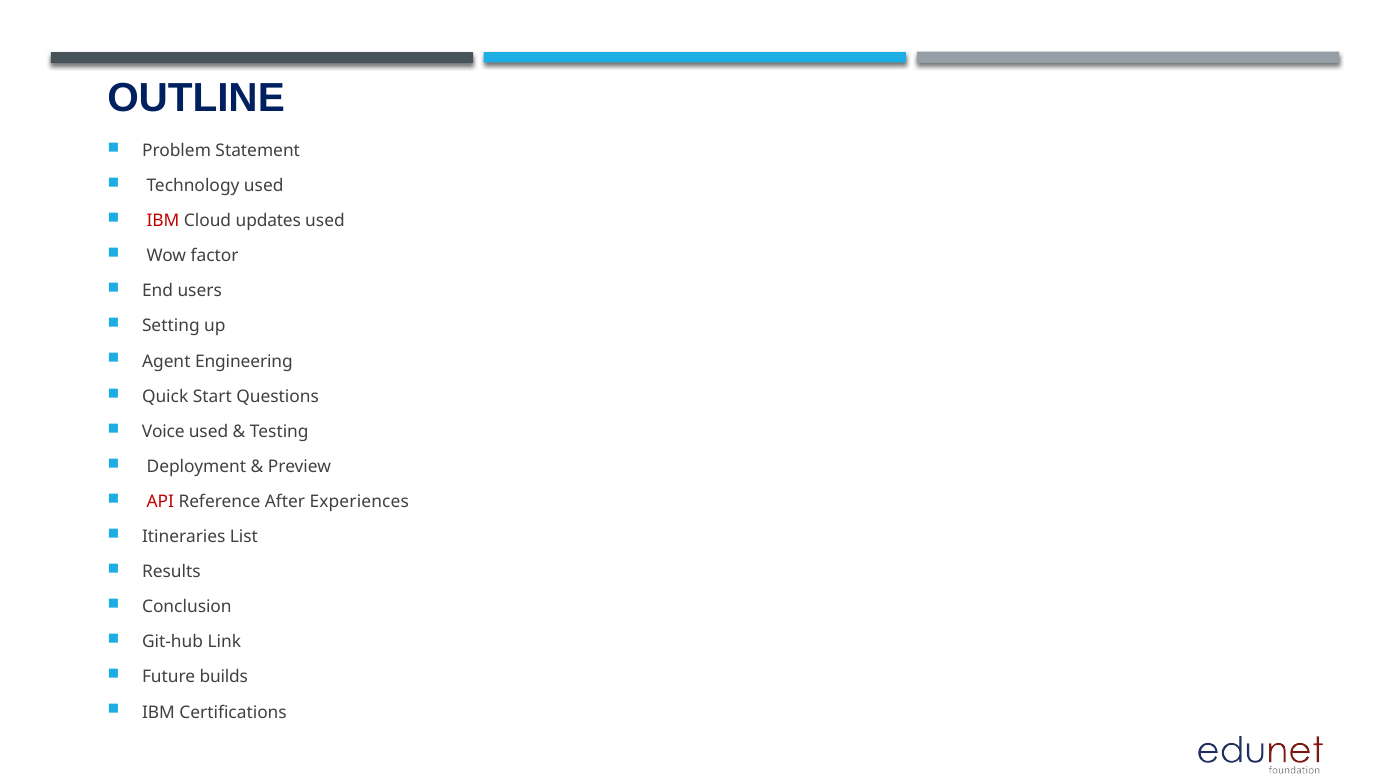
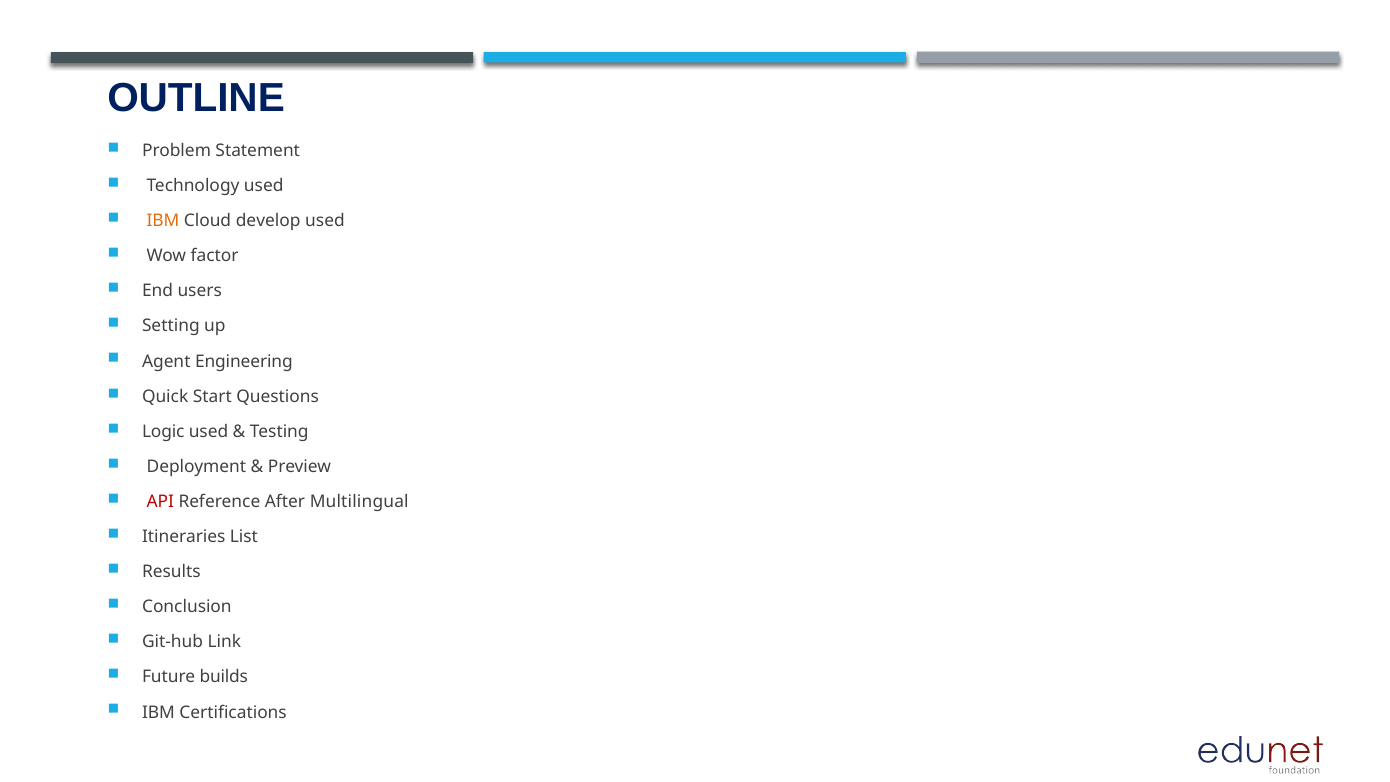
IBM colour: red -> orange (163, 221)
updates: updates -> develop (268, 221)
Voice: Voice -> Logic (163, 431)
Experiences: Experiences -> Multilingual (359, 502)
